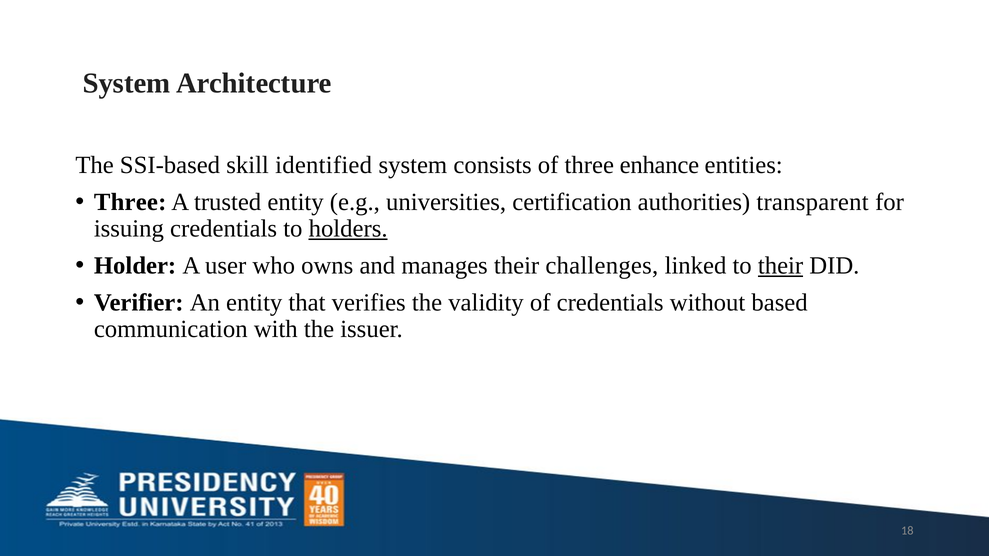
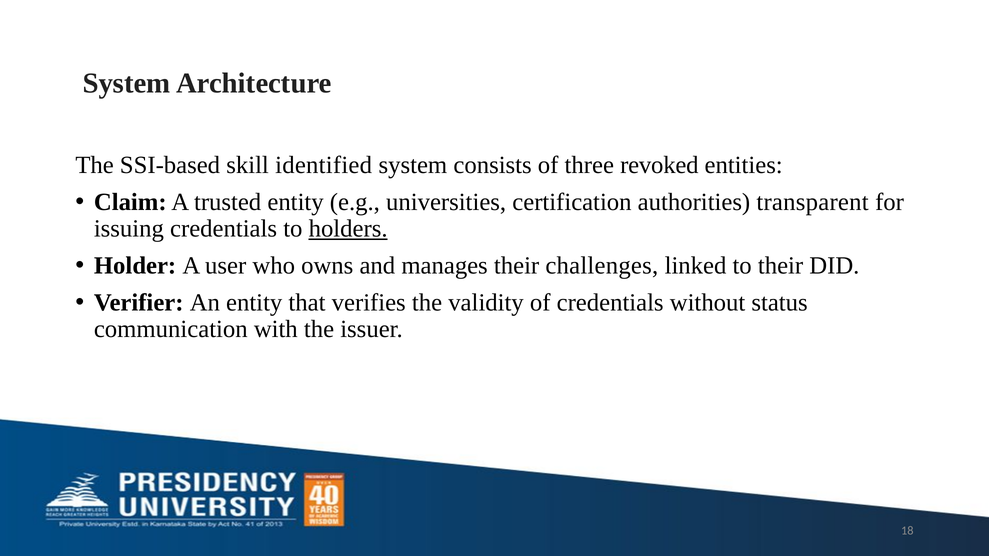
enhance: enhance -> revoked (659, 165)
Three: Three -> Claim (130, 202)
their underline: present -> none (781, 266)
based: based -> status (780, 303)
